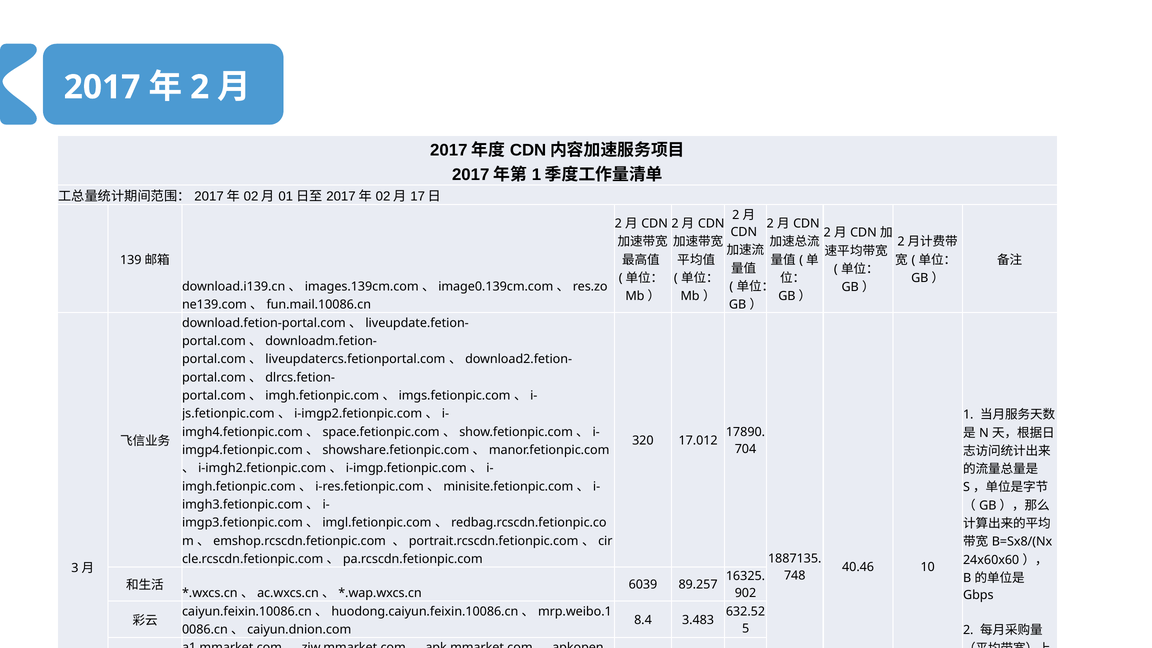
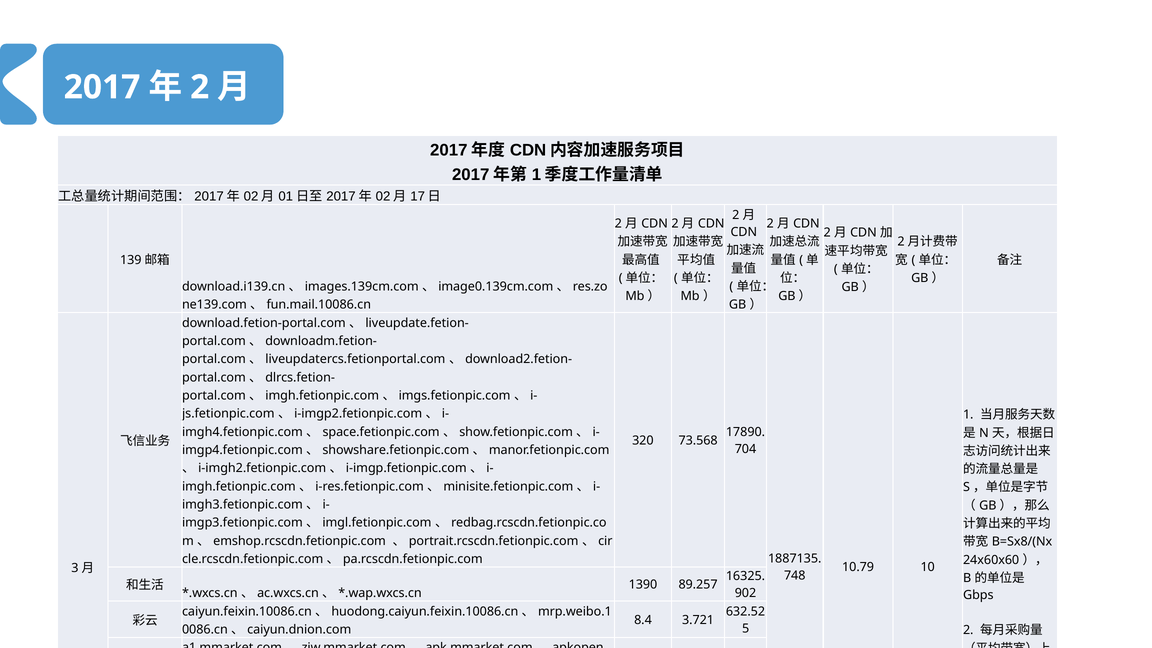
17.012: 17.012 -> 73.568 (698, 440)
40.46: 40.46 -> 10.79 (858, 567)
6039: 6039 -> 1390 (643, 585)
3.483: 3.483 -> 3.721 (698, 620)
